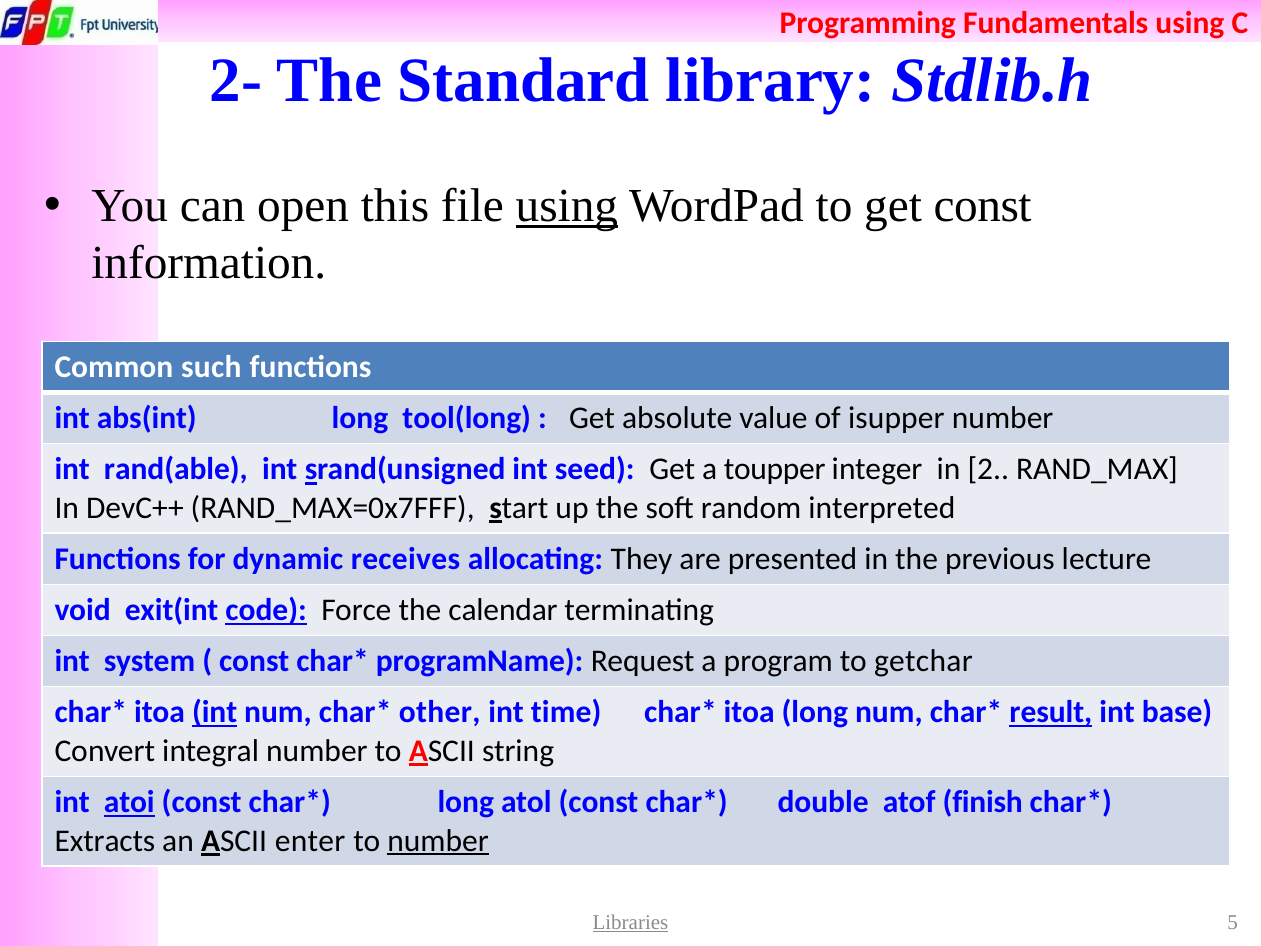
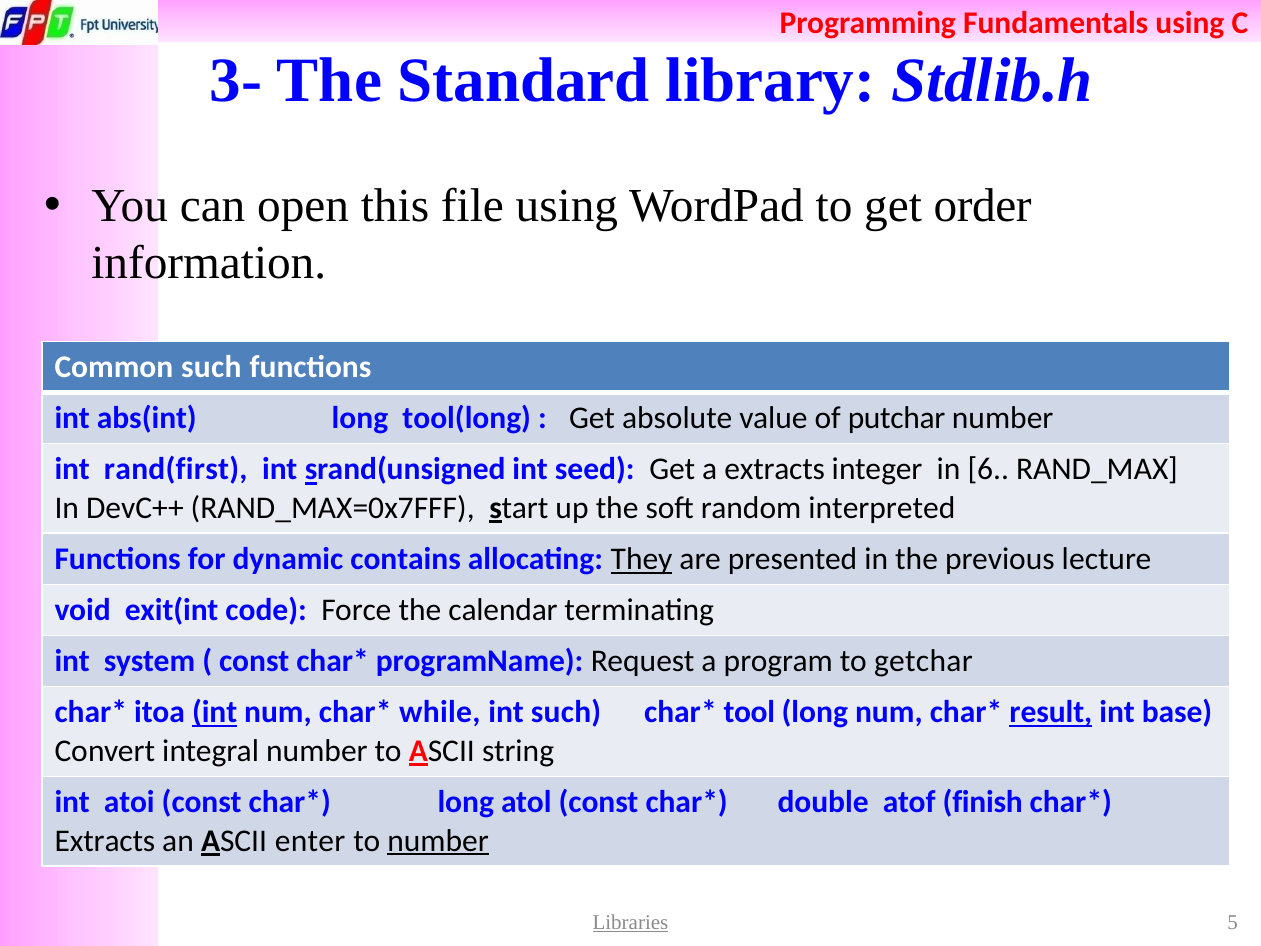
2-: 2- -> 3- (236, 81)
using underline: present -> none (567, 206)
get const: const -> order (983, 206)
isupper: isupper -> putchar (897, 418)
rand(able: rand(able -> rand(first (176, 469)
a toupper: toupper -> extracts (775, 469)
2: 2 -> 6 (988, 469)
receives: receives -> contains (406, 559)
They underline: none -> present (642, 559)
code underline: present -> none (266, 610)
other: other -> while (440, 712)
int time: time -> such (566, 712)
itoa: itoa -> tool (749, 712)
atoi underline: present -> none (129, 802)
